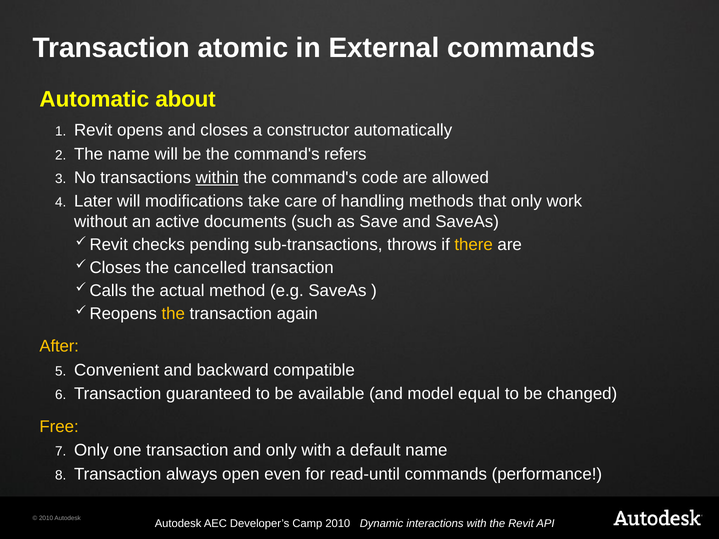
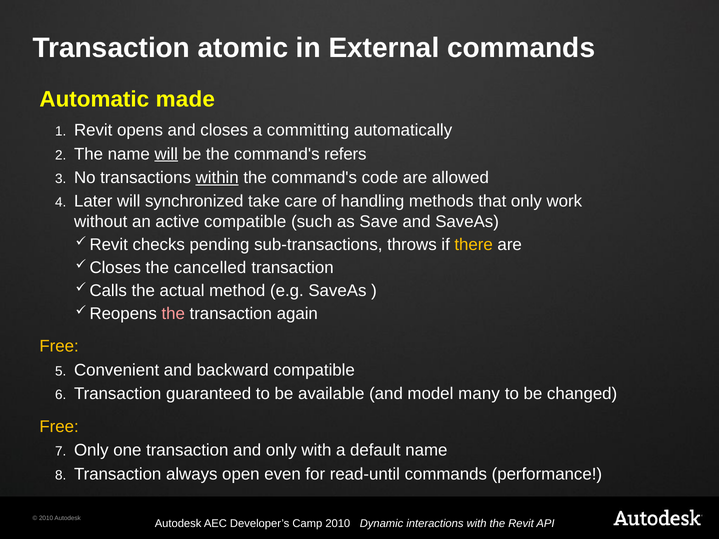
about: about -> made (185, 99)
constructor: constructor -> committing (308, 130)
will underline: none -> present (166, 154)
modifications: modifications -> synchronized (194, 201)
active documents: documents -> compatible (245, 222)
the colour: yellow -> pink (173, 314)
After: After -> Free (59, 347)
equal: equal -> many (479, 394)
